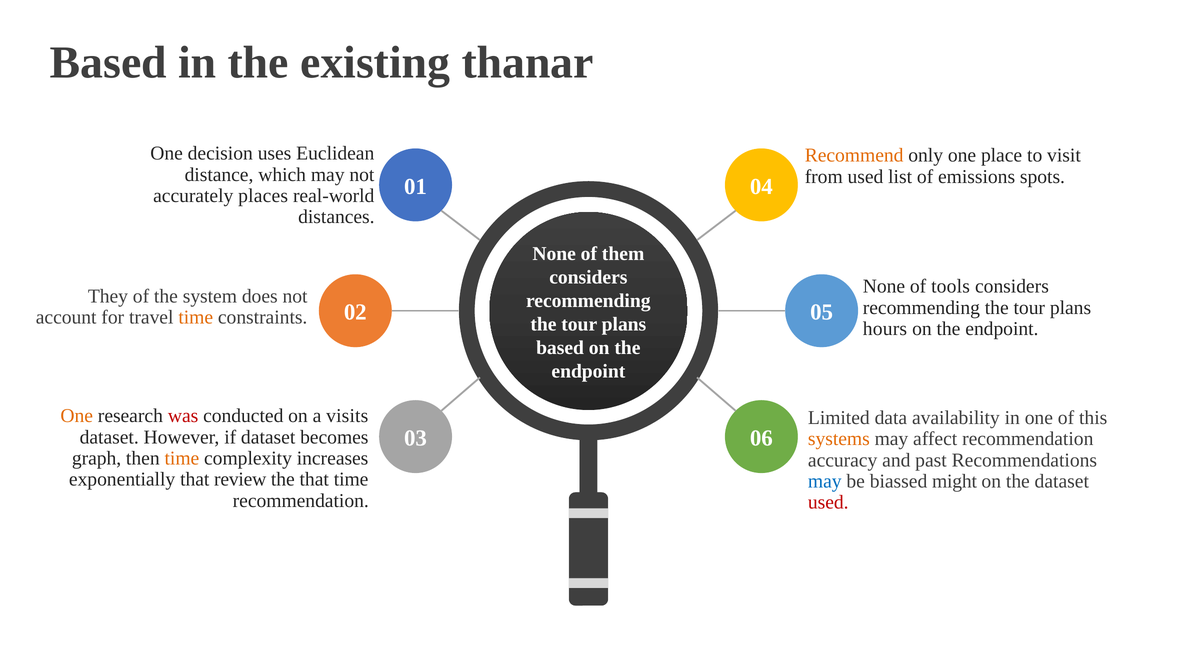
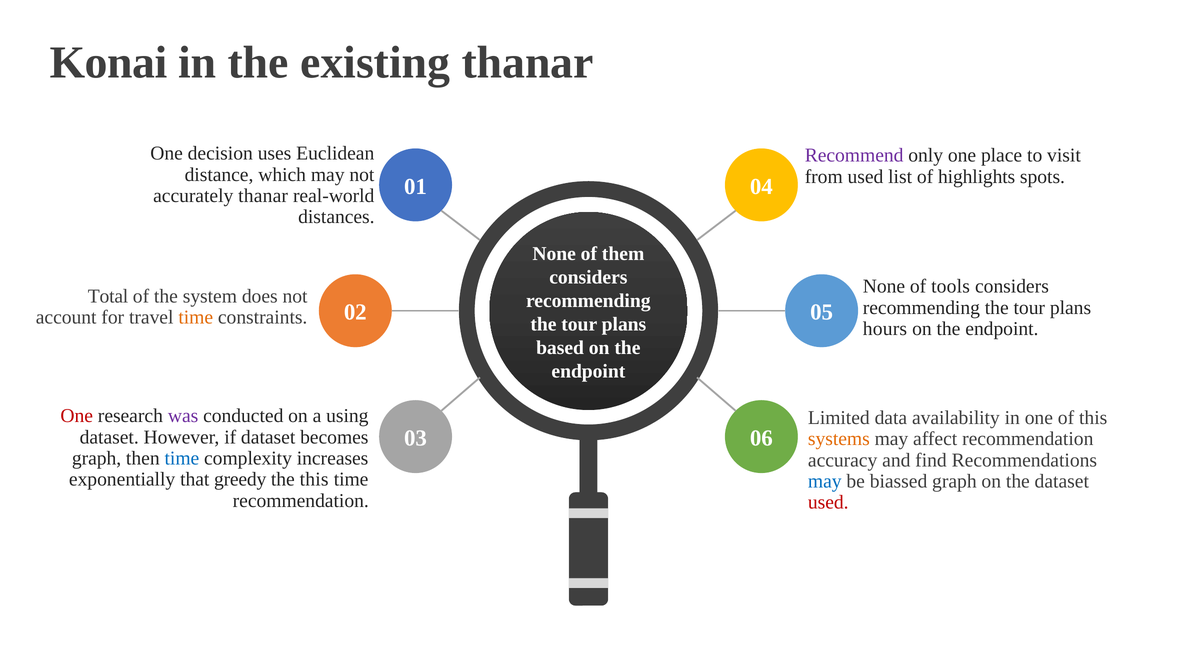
Based: Based -> Konai (109, 62)
Recommend colour: orange -> purple (854, 156)
emissions: emissions -> highlights (977, 177)
accurately places: places -> thanar (263, 196)
They: They -> Total (108, 296)
One colour: orange -> red (77, 416)
was colour: red -> purple (183, 416)
visits: visits -> using (347, 416)
time colour: orange -> blue (182, 458)
past: past -> find (931, 460)
review: review -> greedy (240, 480)
the that: that -> this (314, 480)
biassed might: might -> graph (954, 481)
